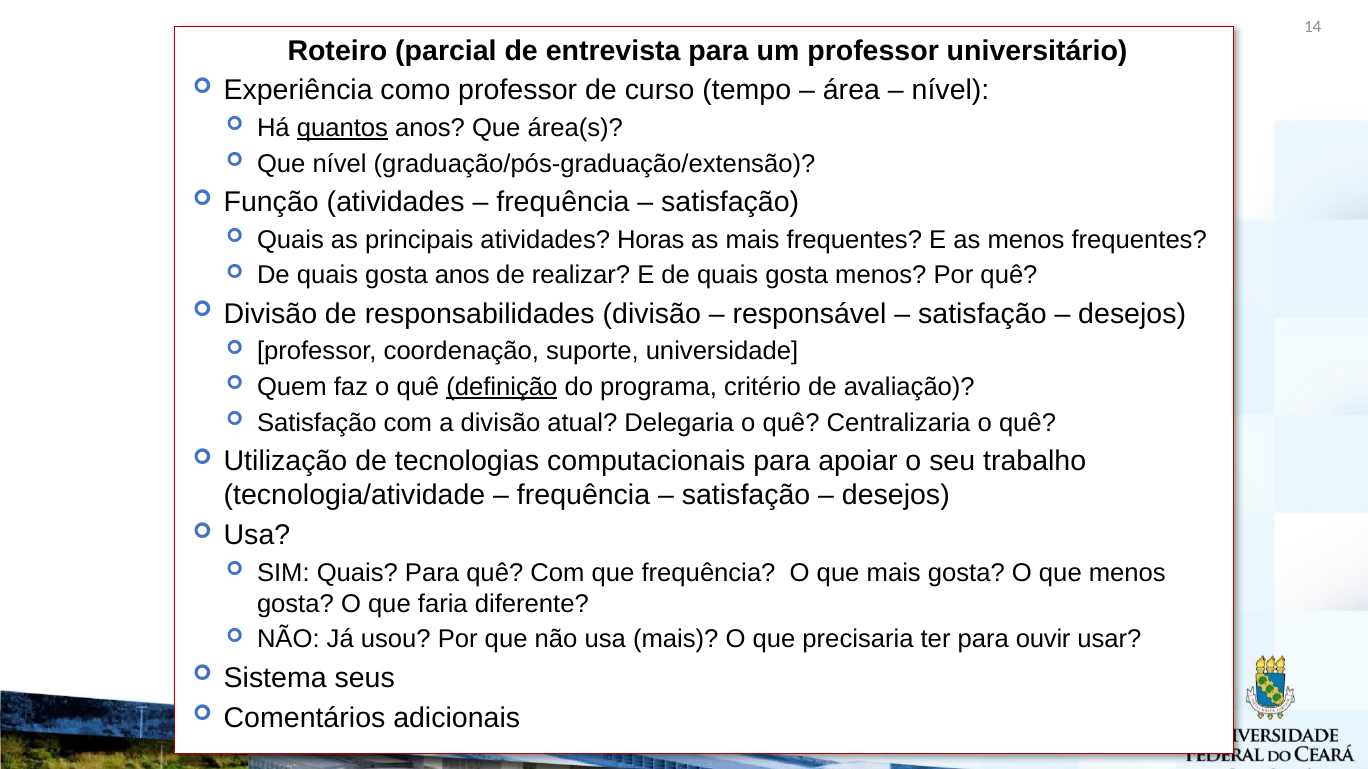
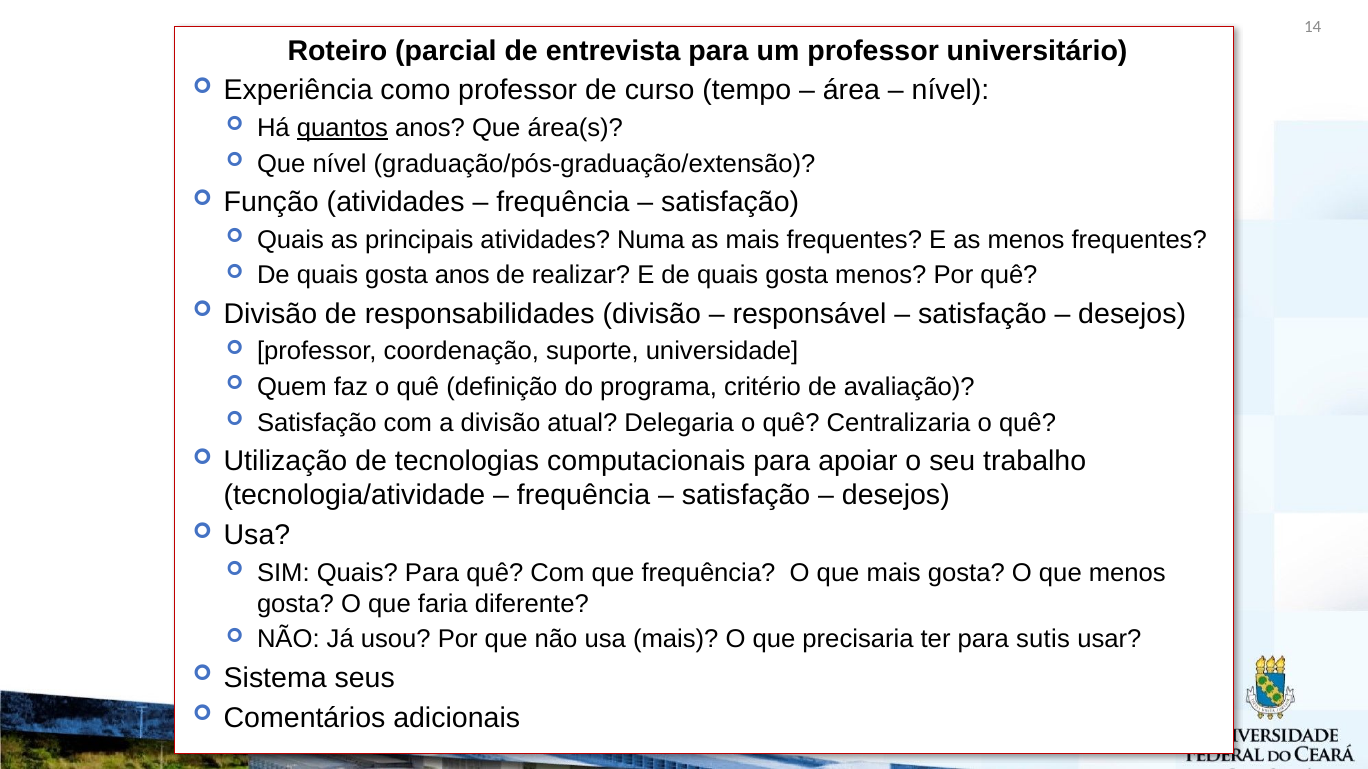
Horas: Horas -> Numa (651, 240)
deﬁnição underline: present -> none (502, 387)
ouvir: ouvir -> sutis (1043, 640)
